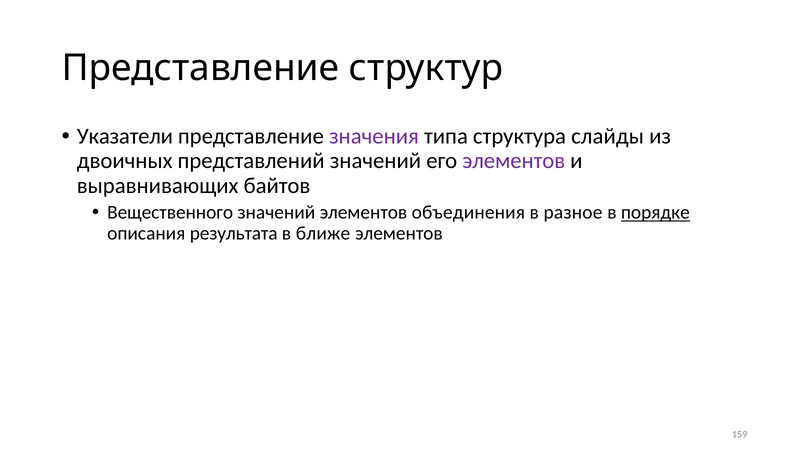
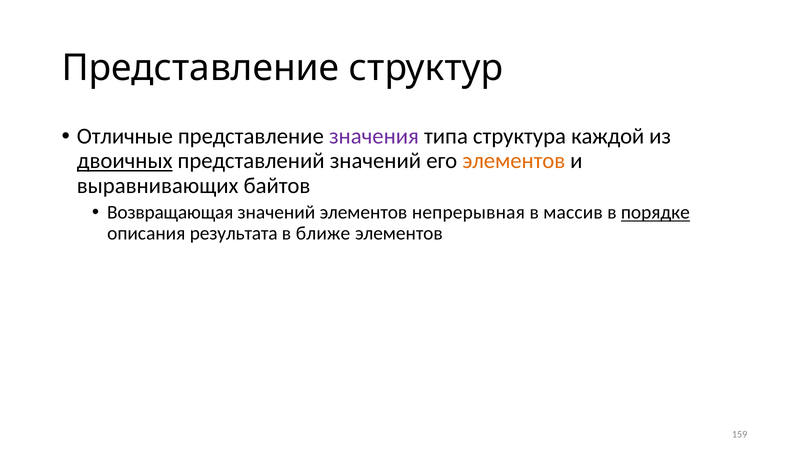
Указатели: Указатели -> Отличные (125, 136)
слайды: слайды -> каждой (608, 136)
двоичных underline: none -> present (125, 161)
элементов colour: purple -> orange (514, 161)
Вещественного: Вещественного -> Возвращающая (170, 213)
объединения: объединения -> непрерывная (468, 213)
разное: разное -> массив (573, 213)
